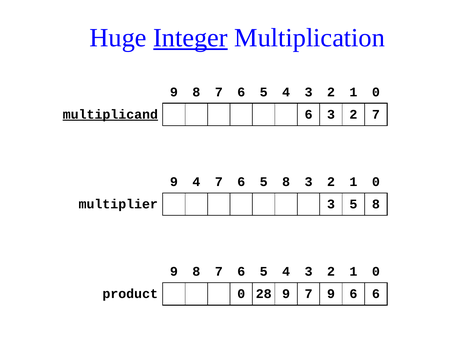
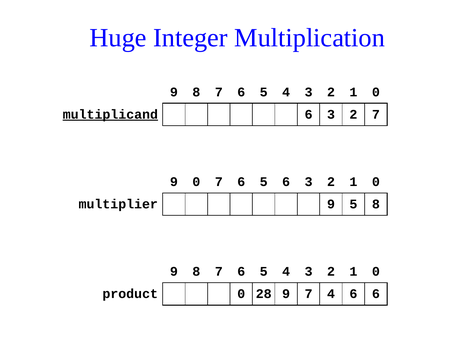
Integer underline: present -> none (190, 38)
9 4: 4 -> 0 (196, 182)
6 5 8: 8 -> 6 (286, 182)
multiplier 3: 3 -> 9 (331, 204)
9 7 9: 9 -> 4 (331, 294)
